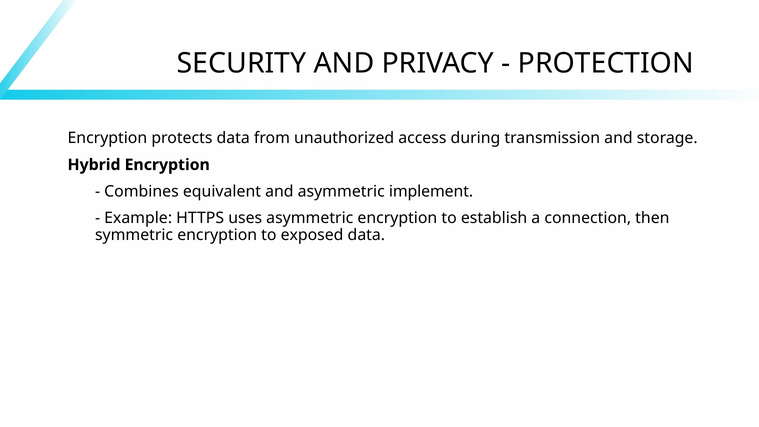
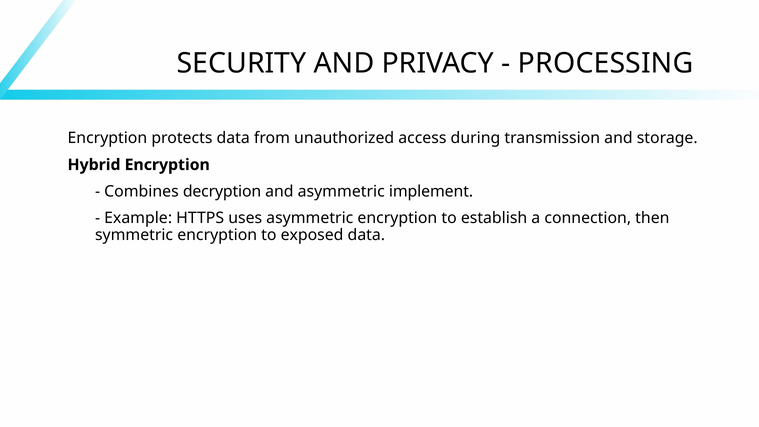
PROTECTION: PROTECTION -> PROCESSING (606, 63)
equivalent: equivalent -> decryption (222, 191)
